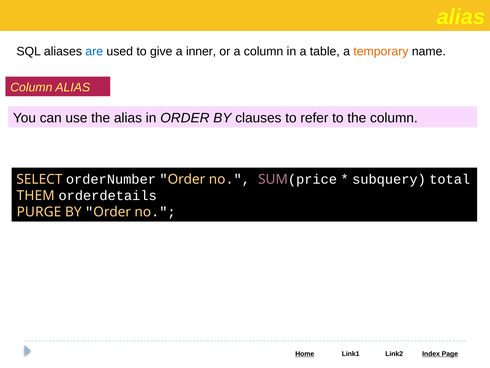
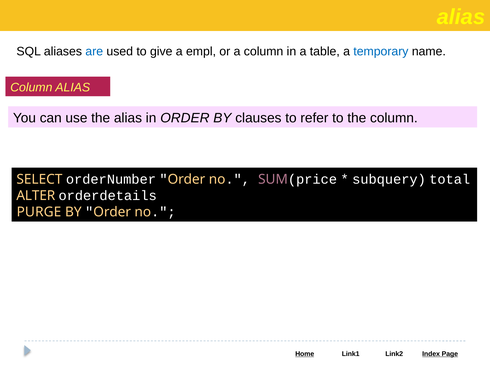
inner: inner -> empl (201, 51)
temporary colour: orange -> blue (381, 51)
THEM: THEM -> ALTER (36, 195)
